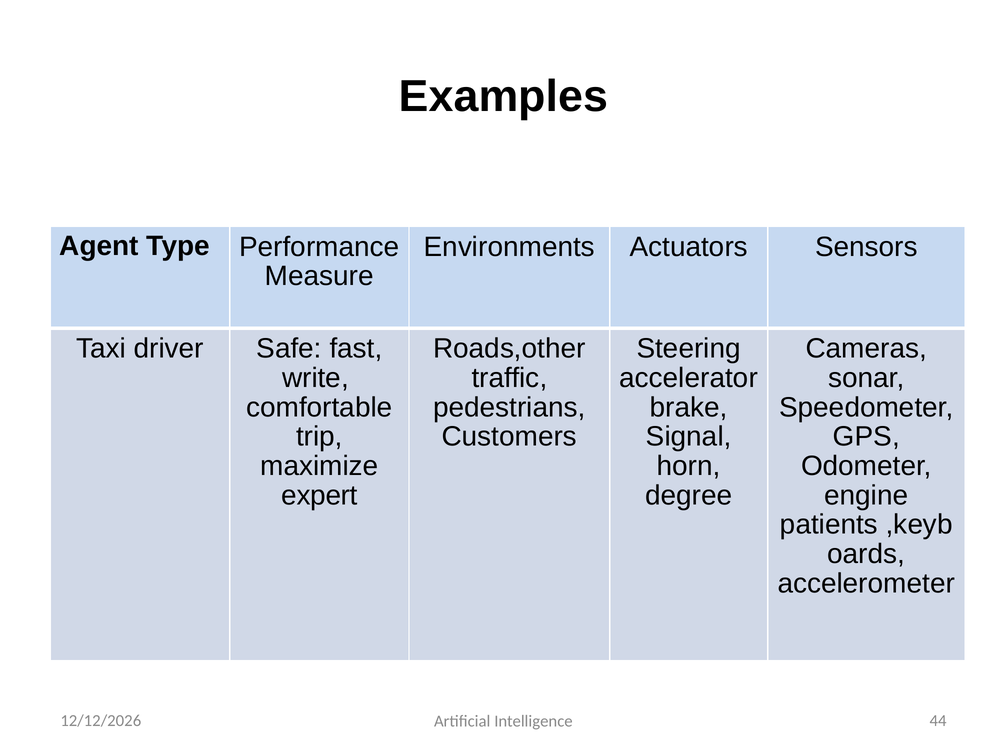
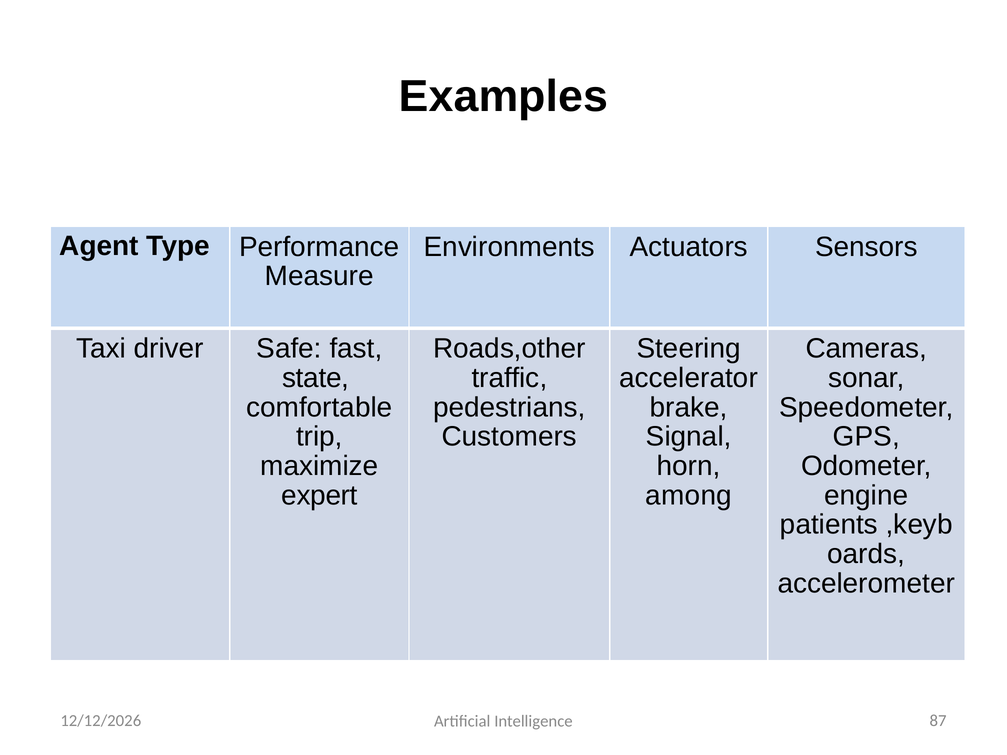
write: write -> state (316, 378)
degree: degree -> among (689, 495)
44: 44 -> 87 (938, 721)
